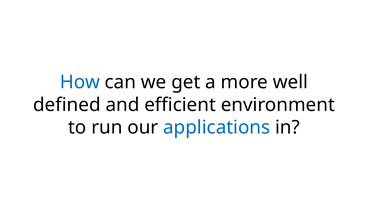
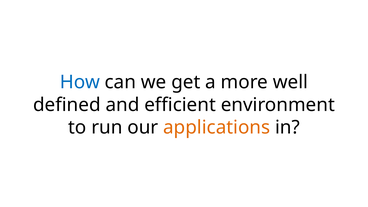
applications colour: blue -> orange (217, 127)
